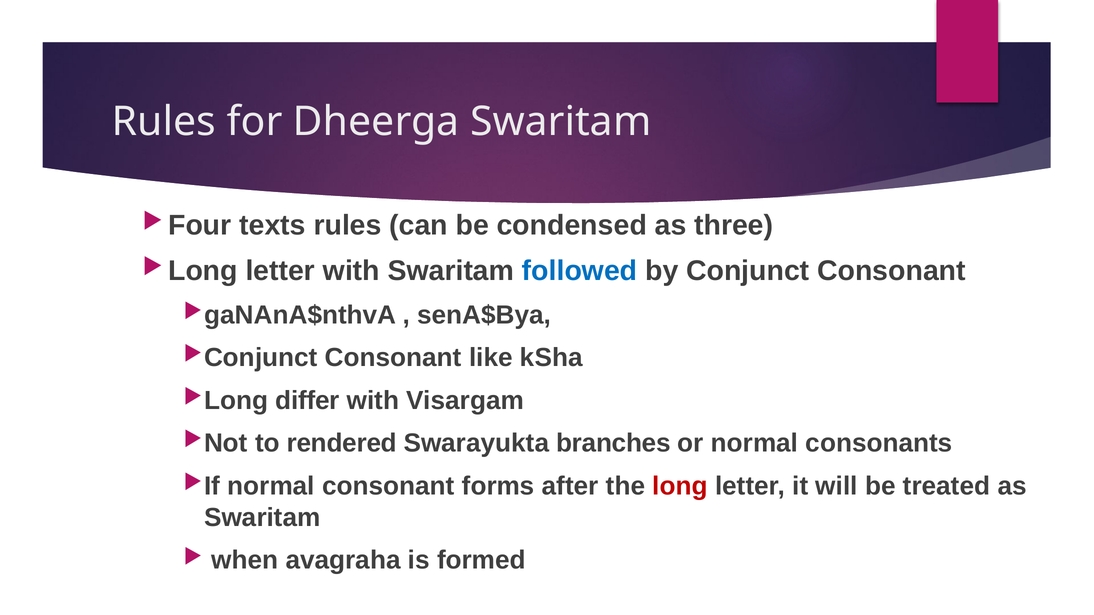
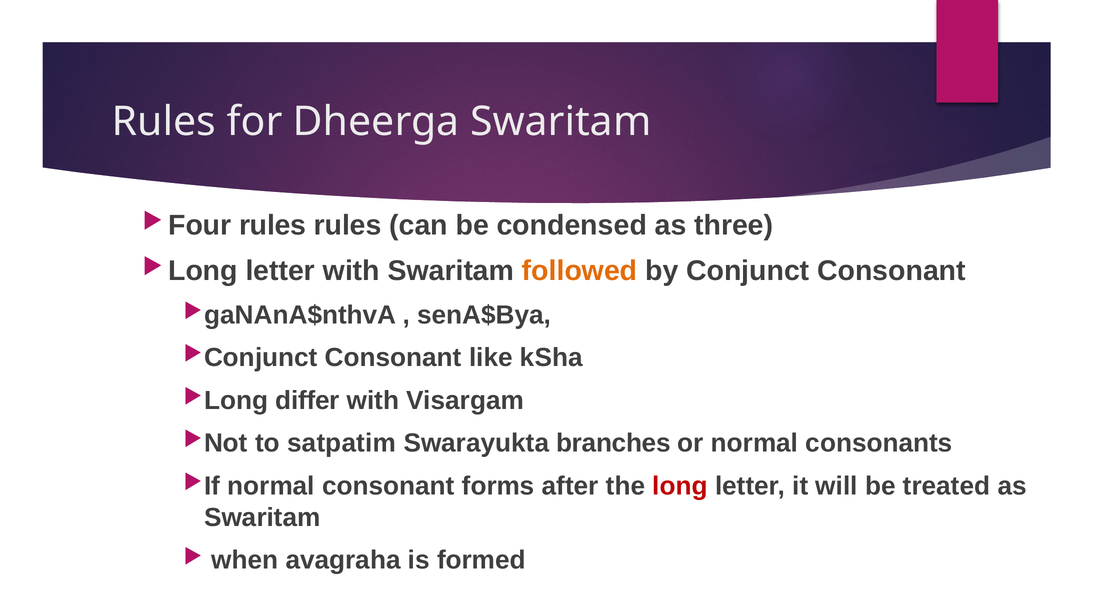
texts: texts -> rules (273, 225)
followed colour: blue -> orange (580, 271)
rendered: rendered -> satpatim (342, 444)
